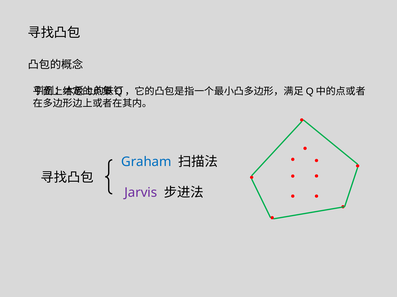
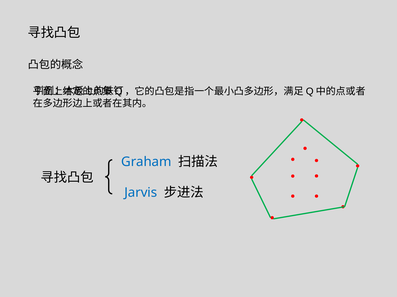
Jarvis colour: purple -> blue (141, 193)
